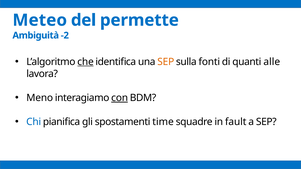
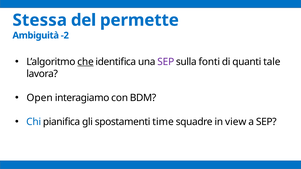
Meteo: Meteo -> Stessa (40, 20)
SEP colour: orange -> purple (166, 62)
alle: alle -> tale (272, 62)
Meno: Meno -> Open (40, 98)
con underline: present -> none (120, 98)
fault: fault -> view (236, 122)
